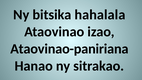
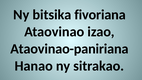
hahalala: hahalala -> fivoriana (100, 15)
